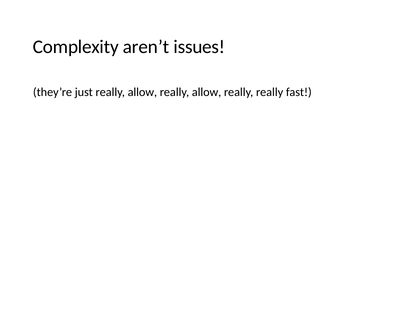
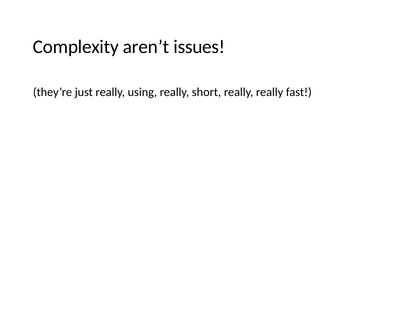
just really allow: allow -> using (142, 92)
allow: allow -> short (207, 92)
